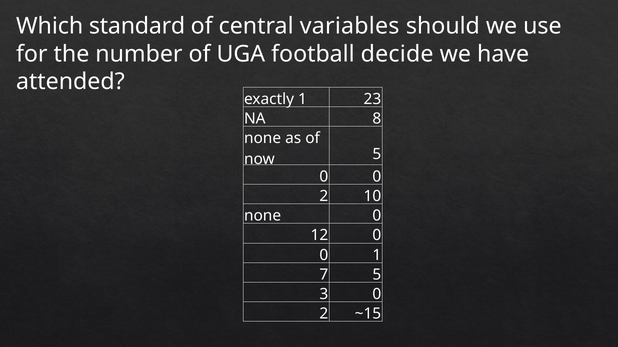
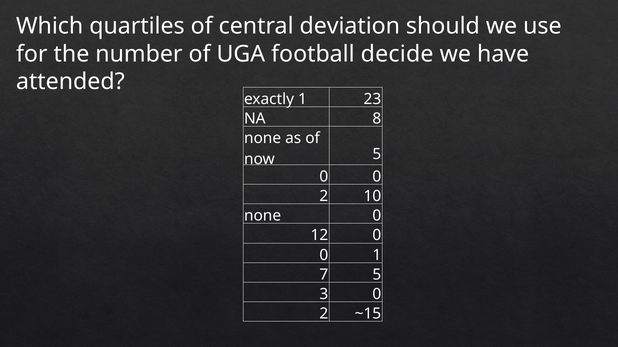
standard: standard -> quartiles (137, 26)
variables: variables -> deviation (350, 26)
